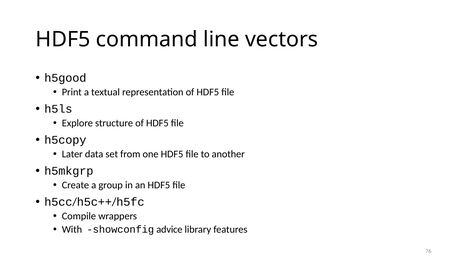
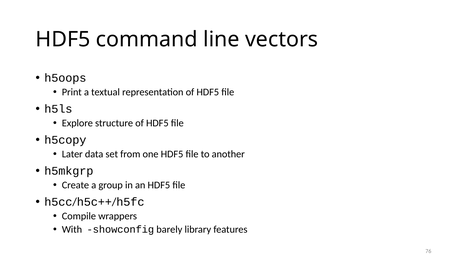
h5good: h5good -> h5oops (65, 78)
advice: advice -> barely (169, 229)
